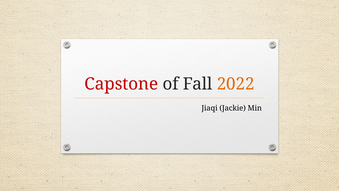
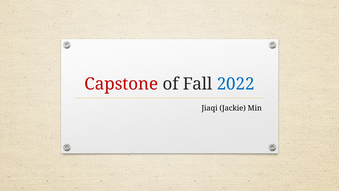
2022 colour: orange -> blue (236, 84)
